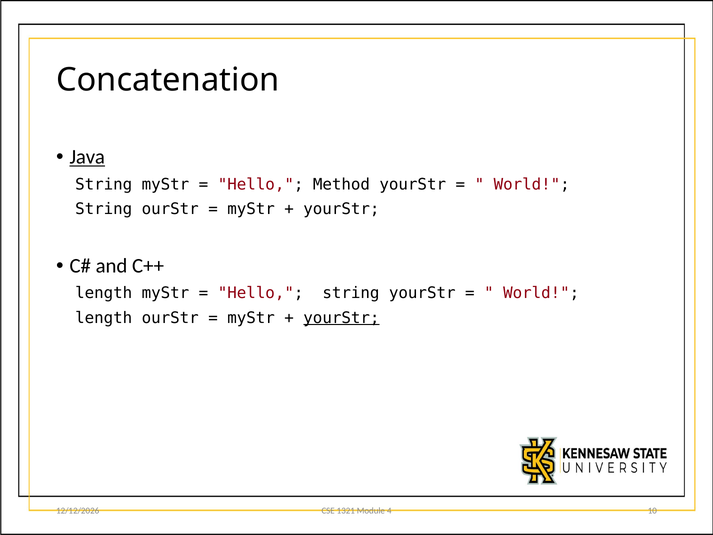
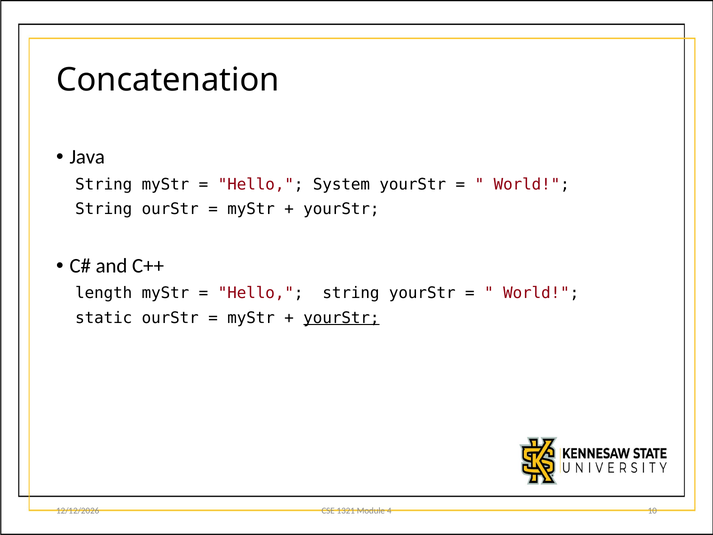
Java underline: present -> none (87, 157)
Method: Method -> System (341, 184)
length: length -> static (104, 318)
